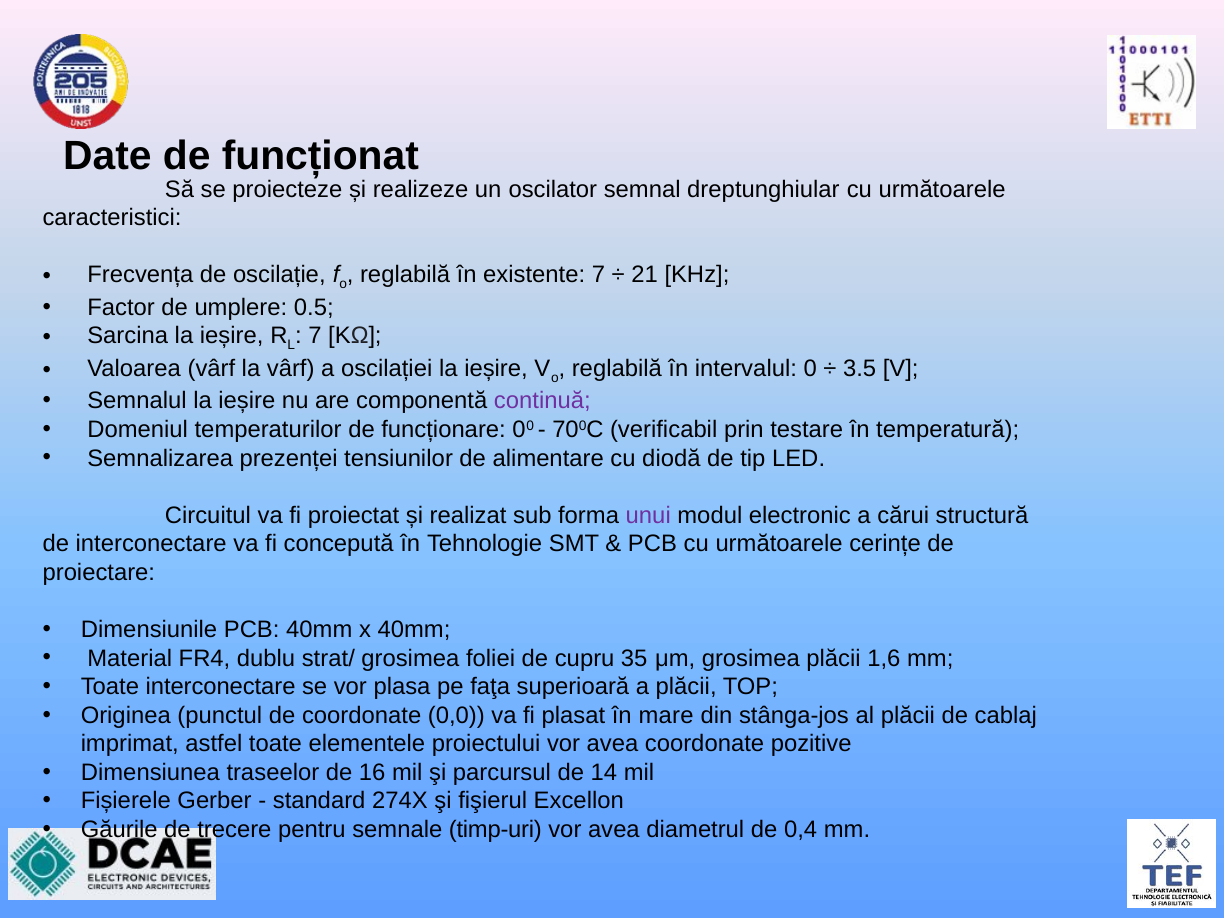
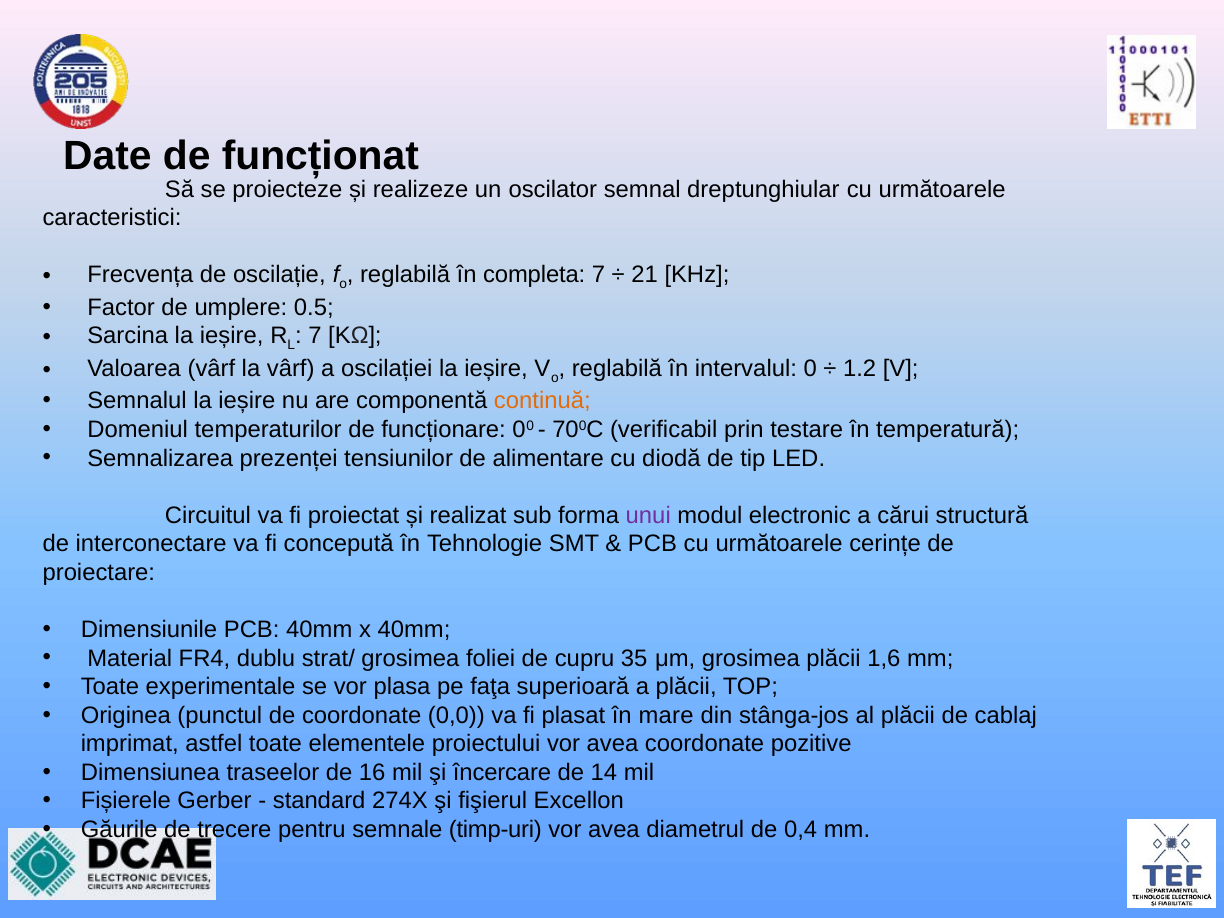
existente: existente -> completa (534, 275)
3.5: 3.5 -> 1.2 (860, 369)
continuă colour: purple -> orange (542, 401)
Toate interconectare: interconectare -> experimentale (221, 687)
parcursul: parcursul -> încercare (502, 773)
